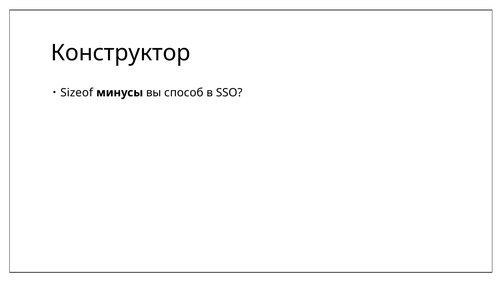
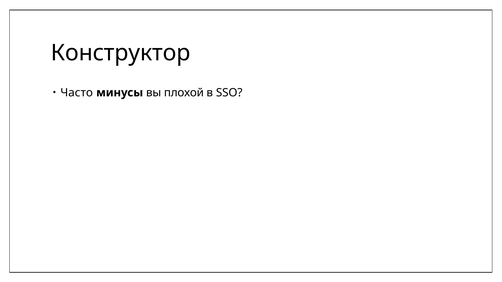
Sizeof: Sizeof -> Часто (77, 93)
способ: способ -> плохой (184, 93)
